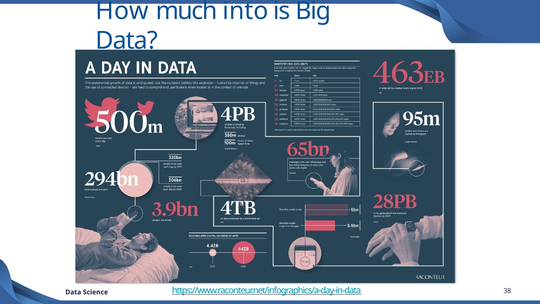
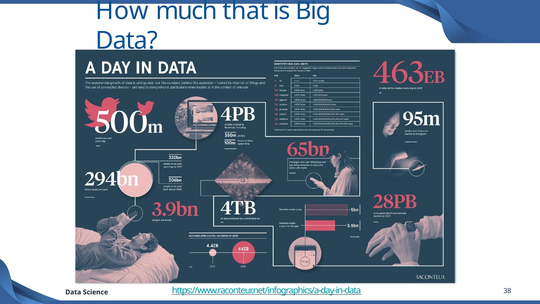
into: into -> that (246, 11)
